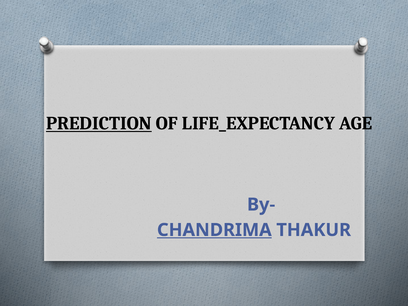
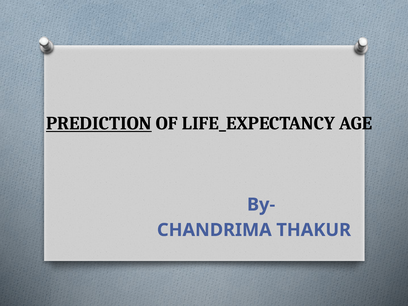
CHANDRIMA underline: present -> none (214, 230)
